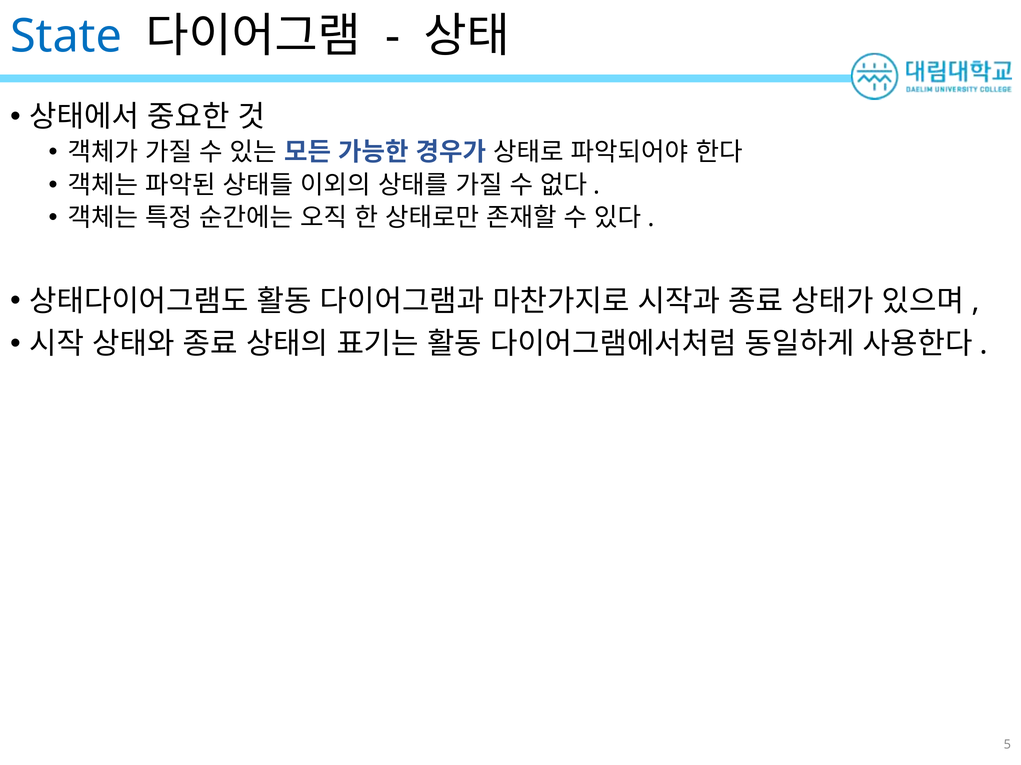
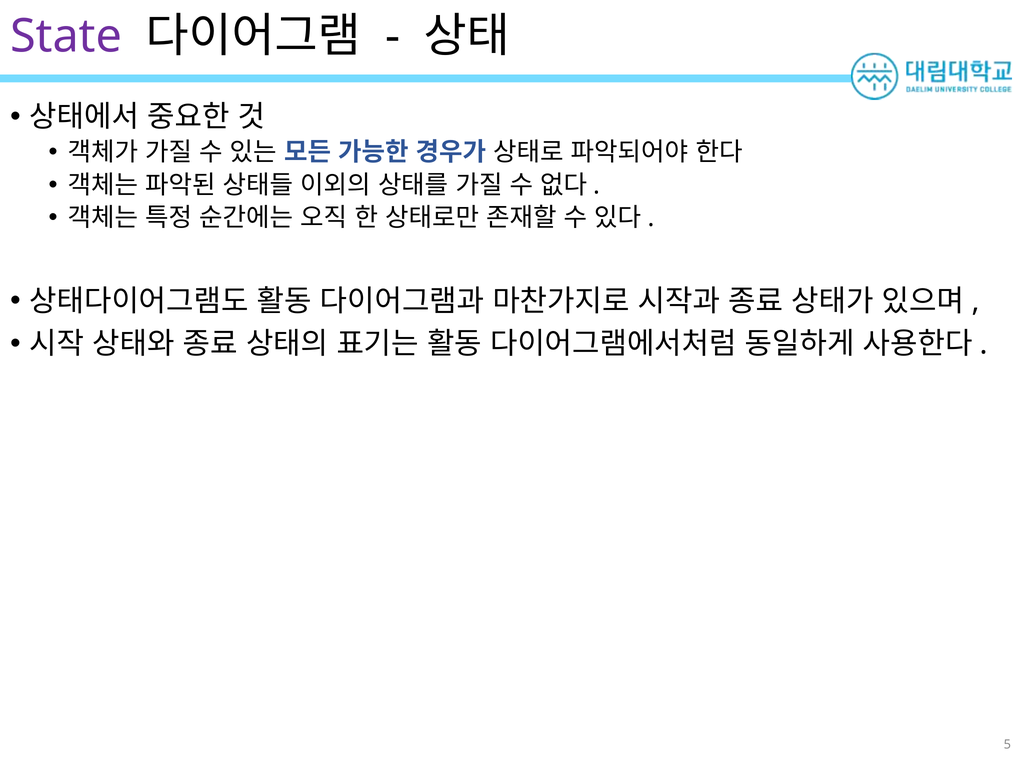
State colour: blue -> purple (66, 36)
